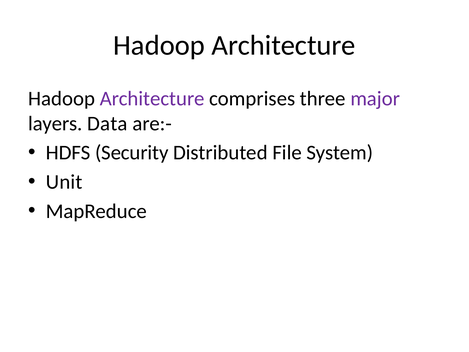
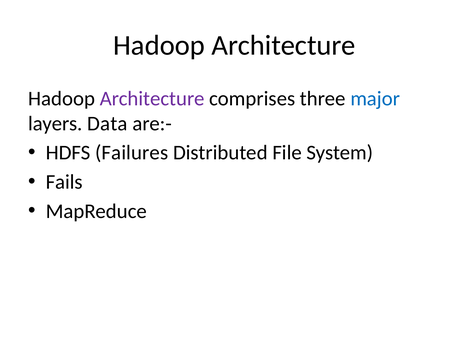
major colour: purple -> blue (375, 98)
Security: Security -> Failures (132, 153)
Unit: Unit -> Fails (64, 182)
